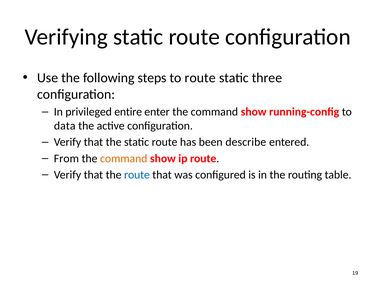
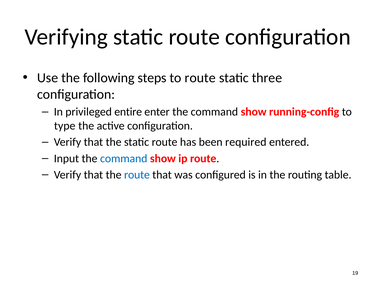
data: data -> type (65, 126)
describe: describe -> required (246, 142)
From: From -> Input (66, 158)
command colour: orange -> blue (124, 158)
